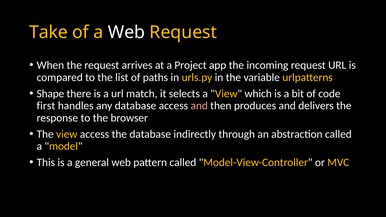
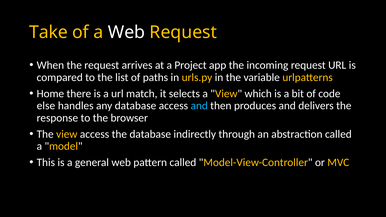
Shape: Shape -> Home (50, 94)
first: first -> else (46, 106)
and colour: pink -> light blue (199, 106)
